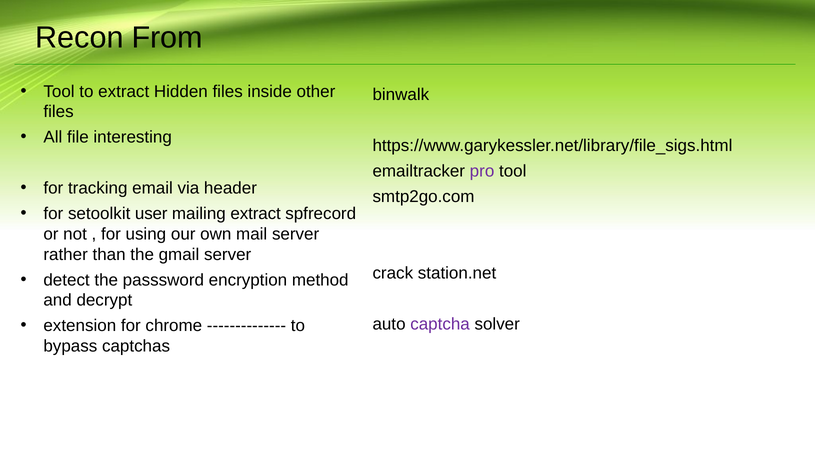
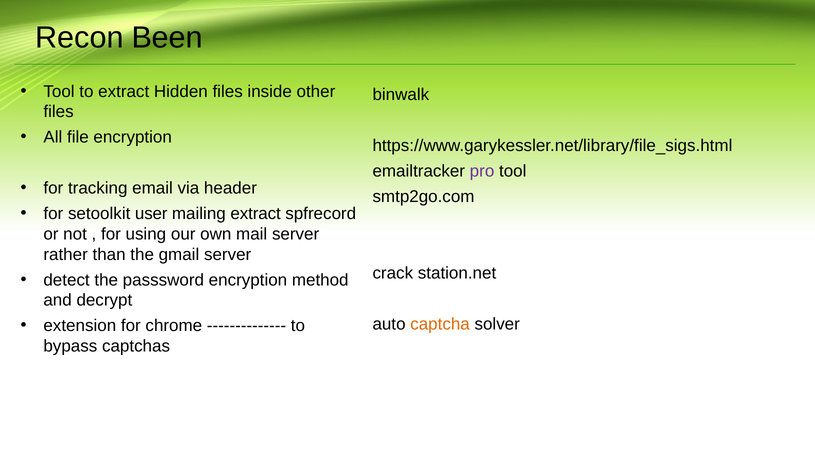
From: From -> Been (167, 38)
file interesting: interesting -> encryption (133, 137)
captcha colour: purple -> orange (440, 324)
